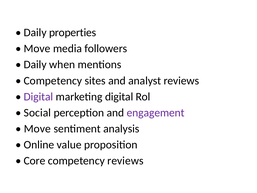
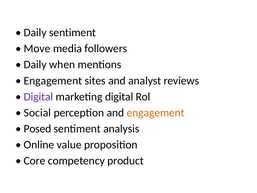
Daily properties: properties -> sentiment (73, 33)
Competency: Competency -> Engagement (53, 81)
engagement colour: purple -> orange (156, 113)
Move: Move -> Posed (37, 129)
competency reviews: reviews -> product (126, 161)
